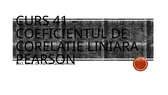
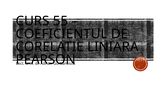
41: 41 -> 55 (60, 21)
